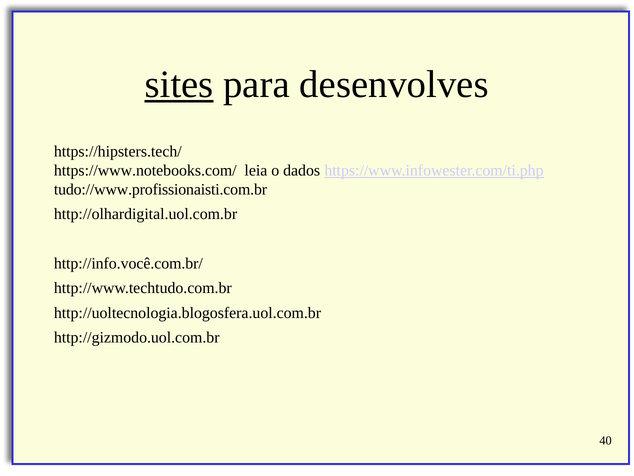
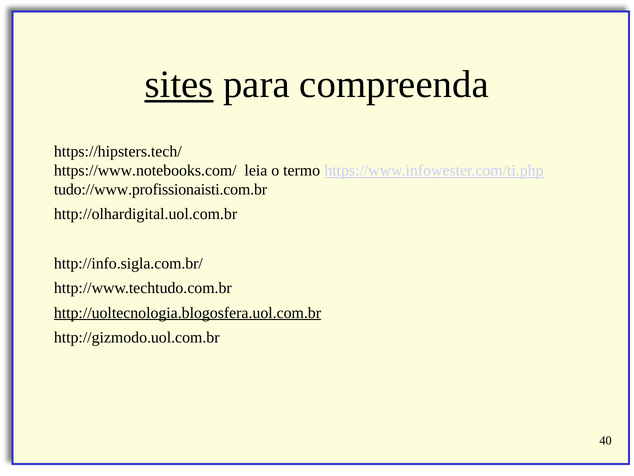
desenvolves: desenvolves -> compreenda (394, 85)
dados: dados -> termo (302, 170)
http://info.você.com.br/: http://info.você.com.br/ -> http://info.sigla.com.br/ (128, 263)
http://uoltecnologia.blogosfera.uol.com.br underline: none -> present (187, 312)
